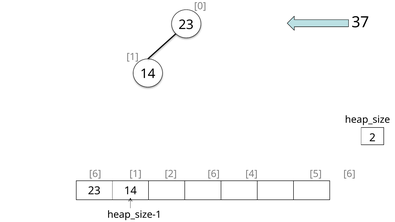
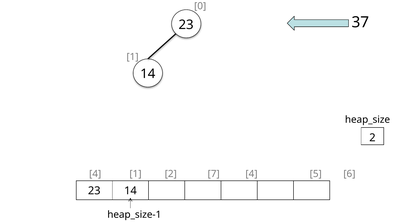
6: 6 -> 4 (95, 174)
2 6: 6 -> 7 (214, 174)
